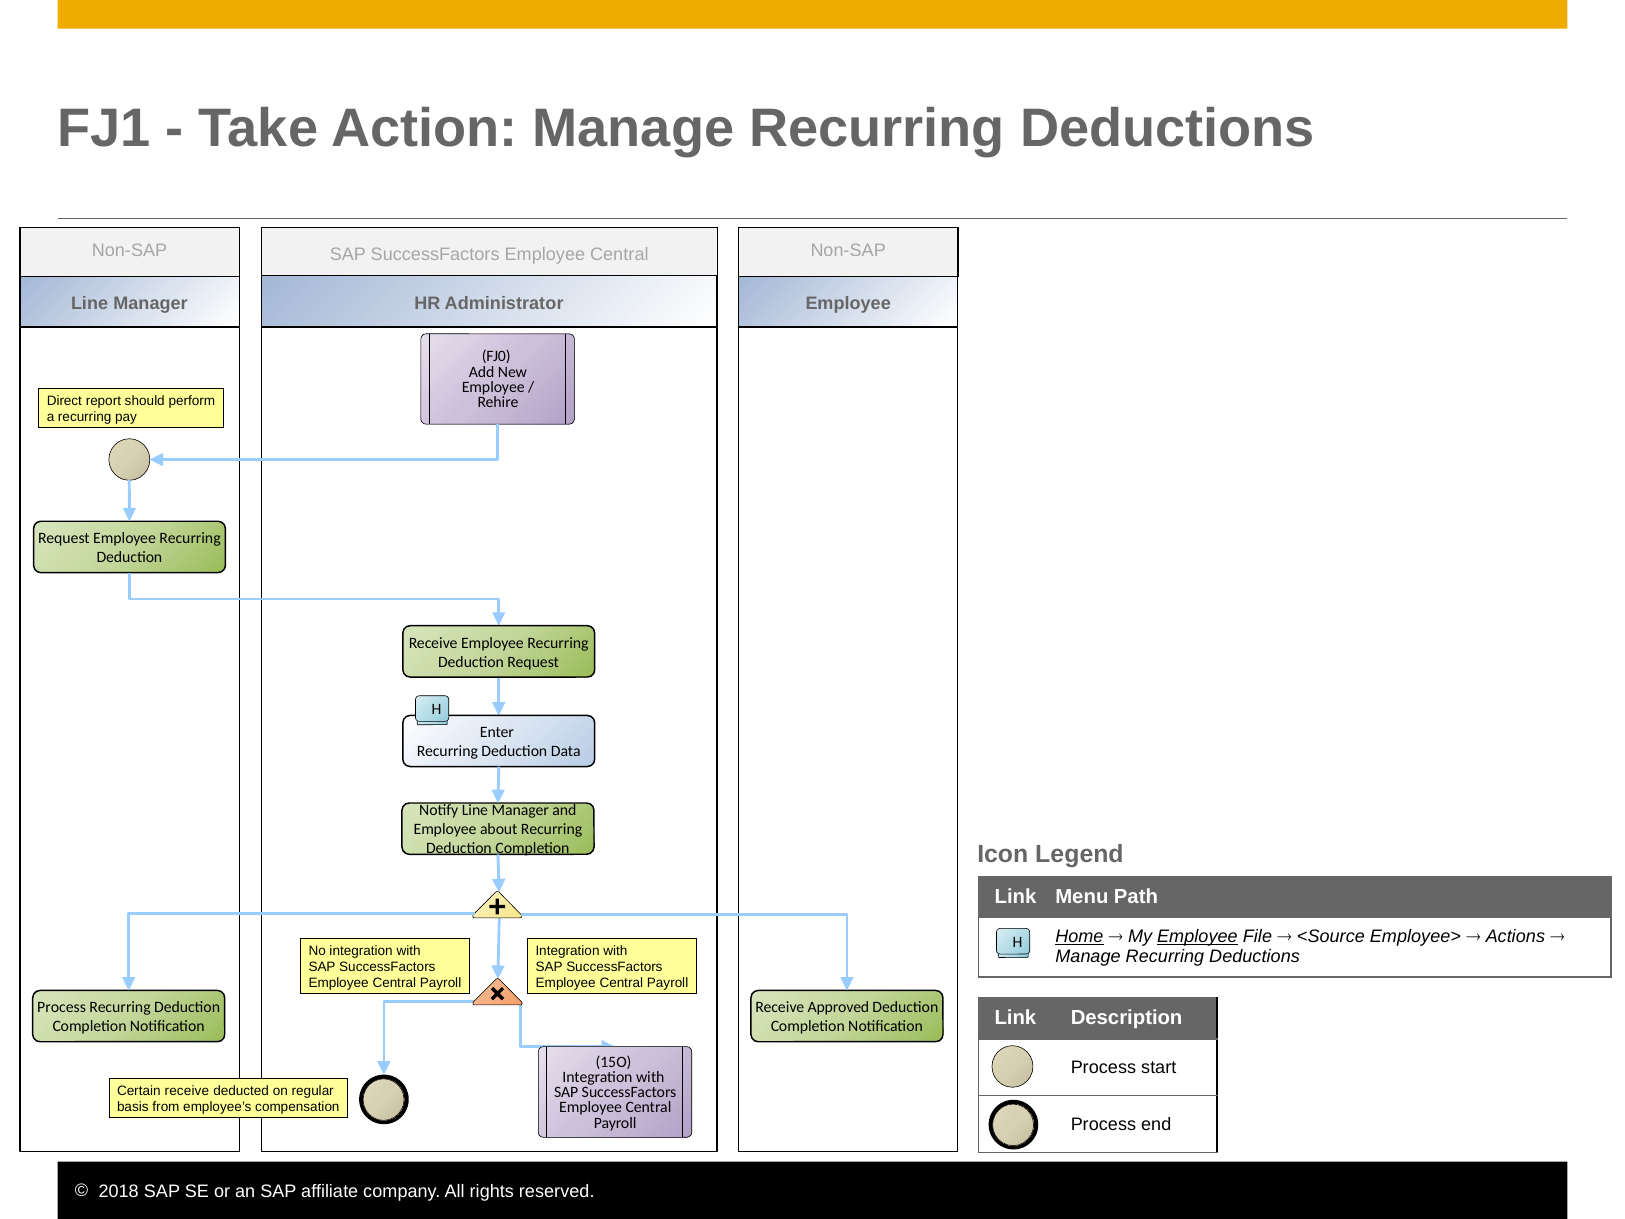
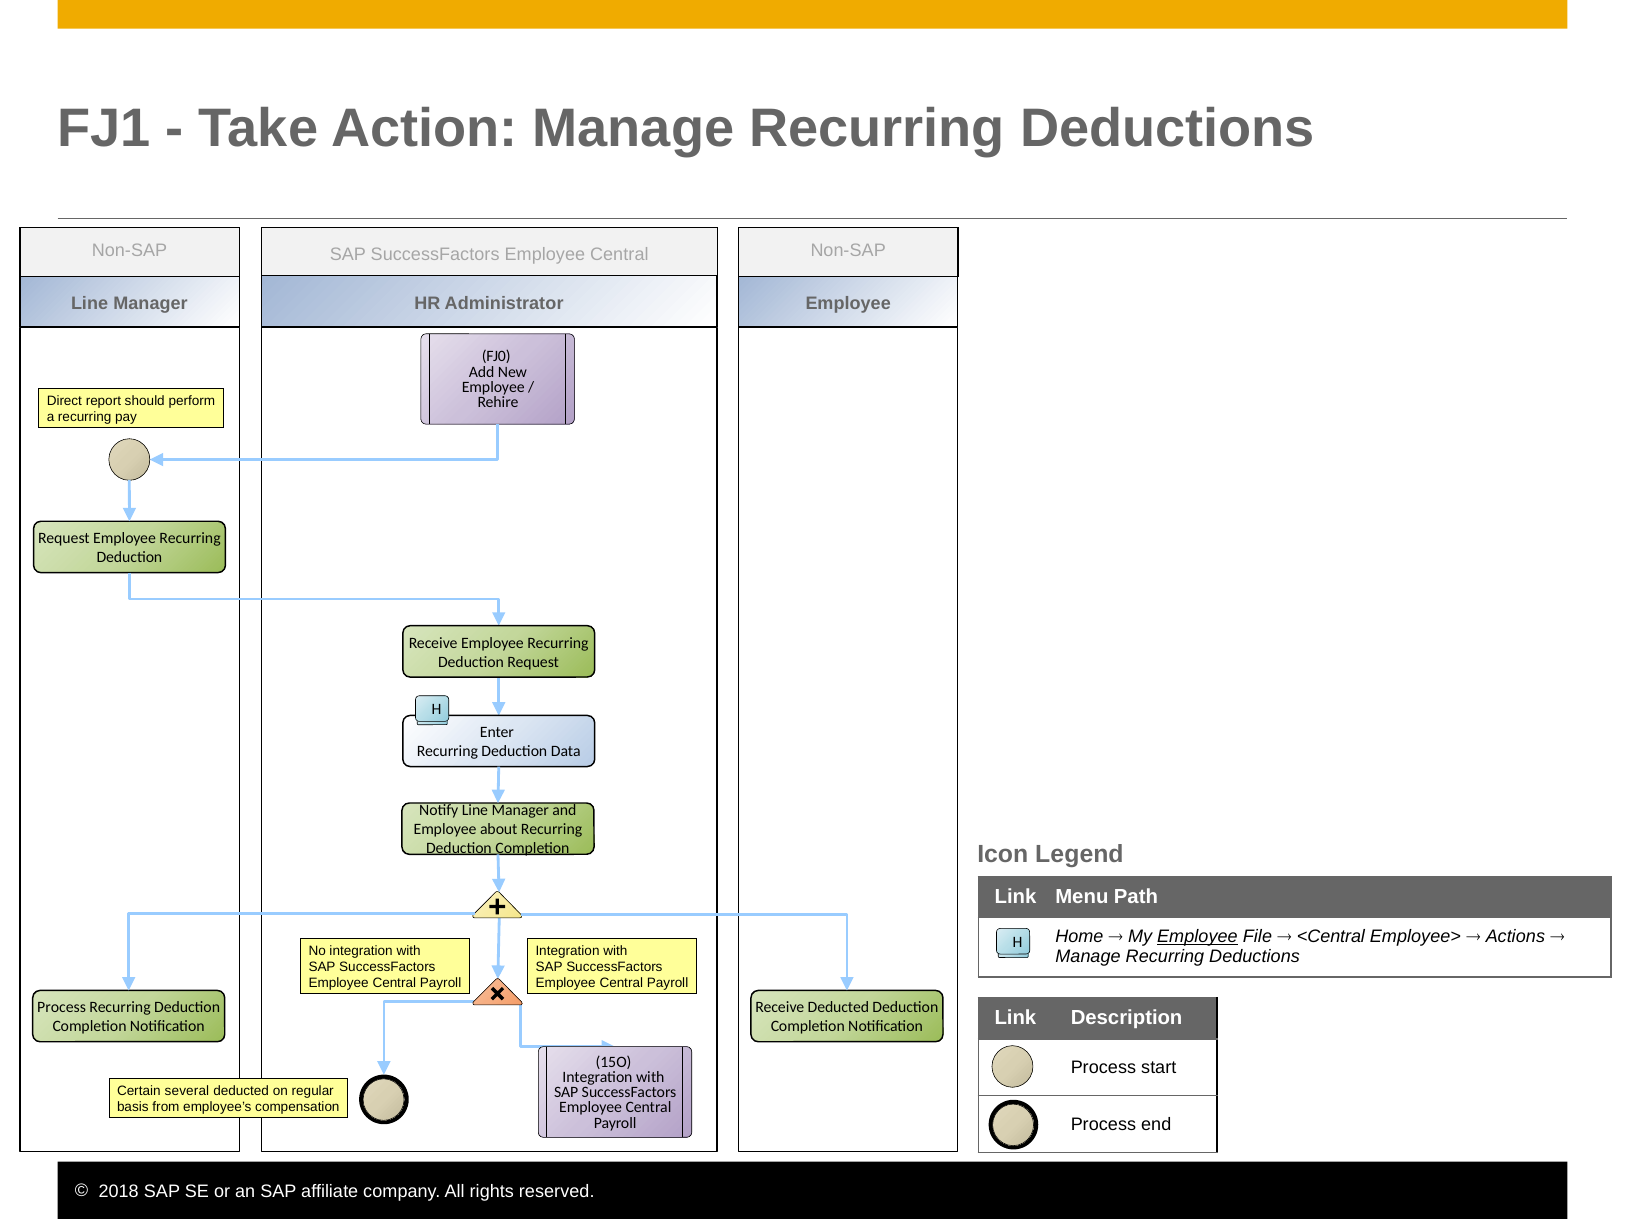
Home underline: present -> none (1079, 936)
<Source: <Source -> <Central (1331, 936)
Receive Approved: Approved -> Deducted (838, 1007)
Certain receive: receive -> several (187, 1091)
